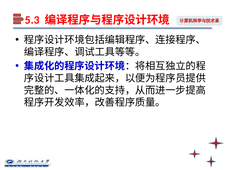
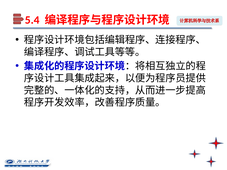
5.3: 5.3 -> 5.4 (32, 20)
